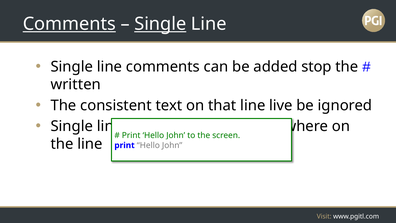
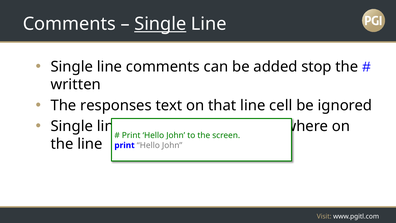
Comments underline: present -> none (69, 24)
consistent: consistent -> responses (116, 105)
line live: live -> cell (281, 105)
